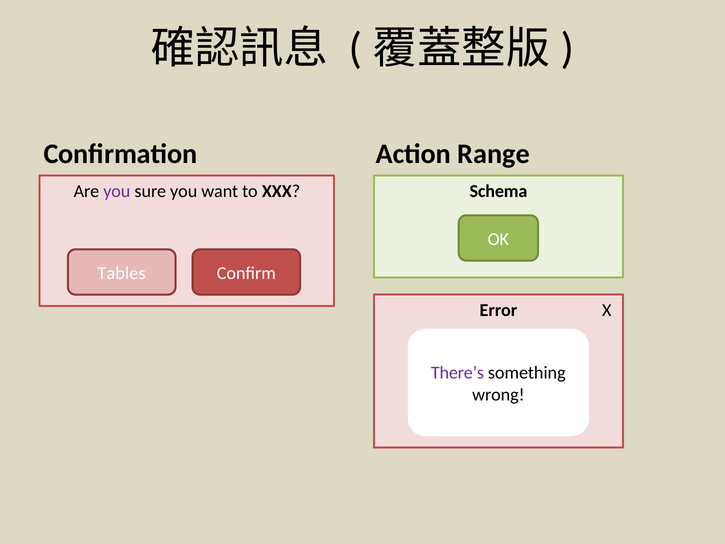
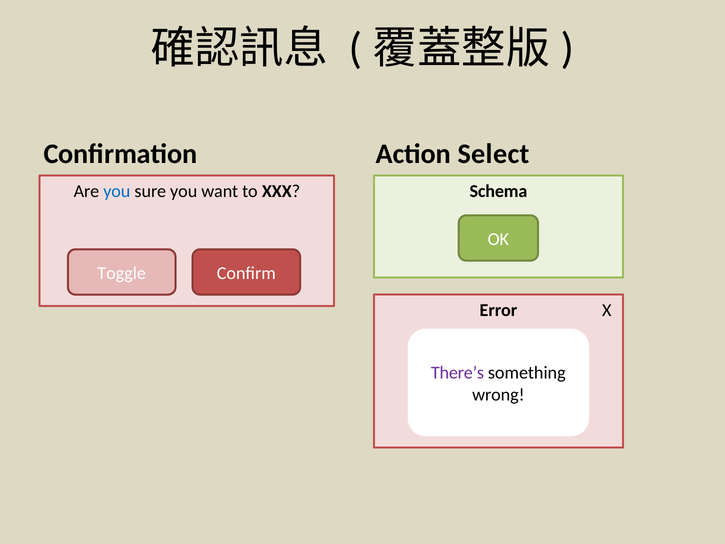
Range: Range -> Select (494, 154)
you colour: purple -> blue (117, 191)
Tables: Tables -> Toggle (122, 273)
